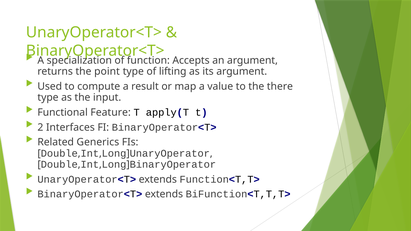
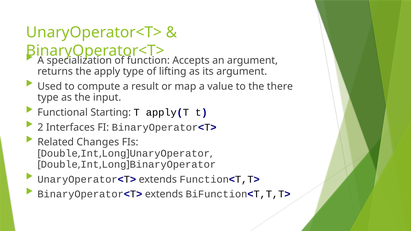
point: point -> apply (107, 71)
Feature: Feature -> Starting (111, 112)
Generics: Generics -> Changes (98, 142)
